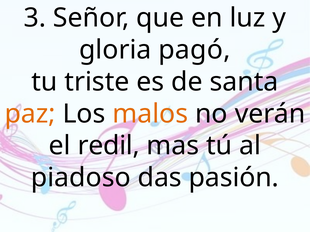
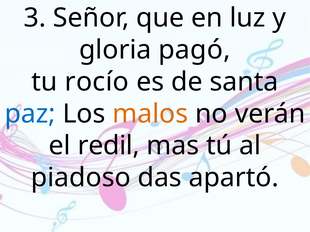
triste: triste -> rocío (97, 82)
paz colour: orange -> blue (30, 114)
pasión: pasión -> apartó (234, 178)
